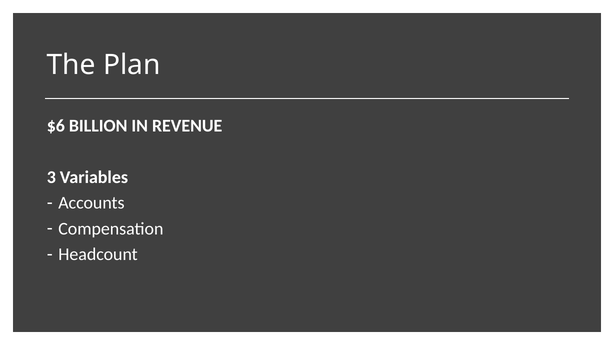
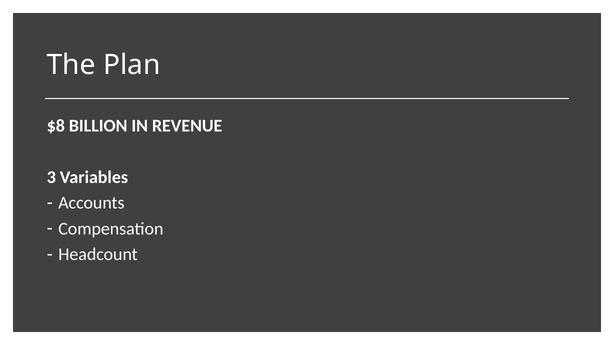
$6: $6 -> $8 (56, 126)
